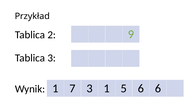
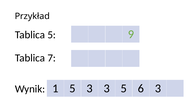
Tablica 2: 2 -> 5 (52, 35)
Tablica 3: 3 -> 7 (52, 58)
1 7: 7 -> 5 (72, 89)
1: 1 -> 3 (107, 89)
6 6: 6 -> 3 (158, 89)
